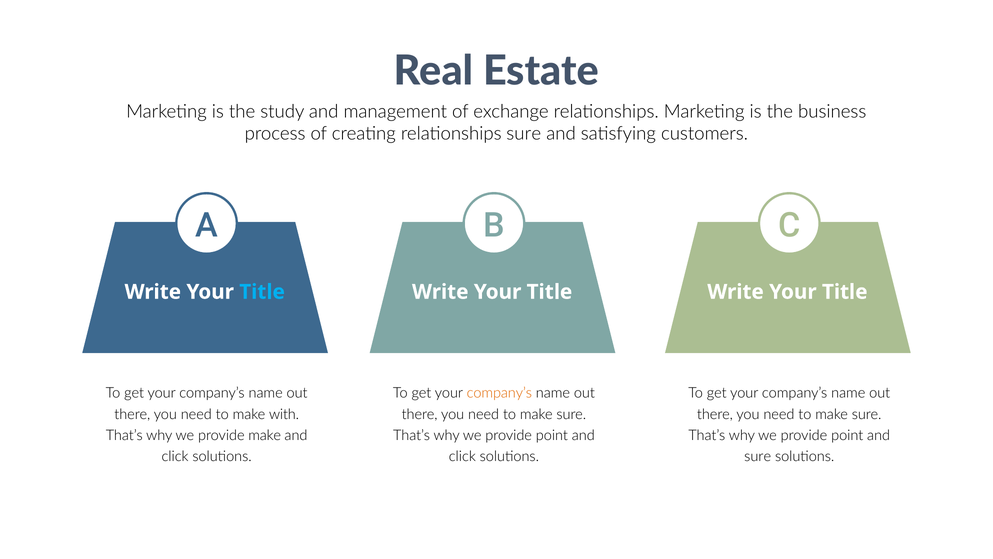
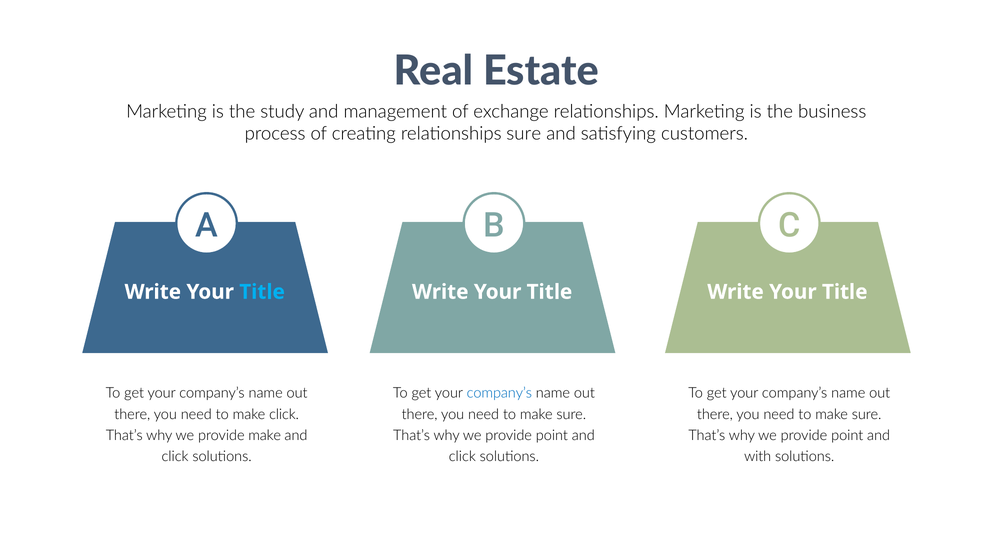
company’s colour: orange -> blue (499, 393)
make with: with -> click (284, 414)
sure: sure -> with (758, 456)
